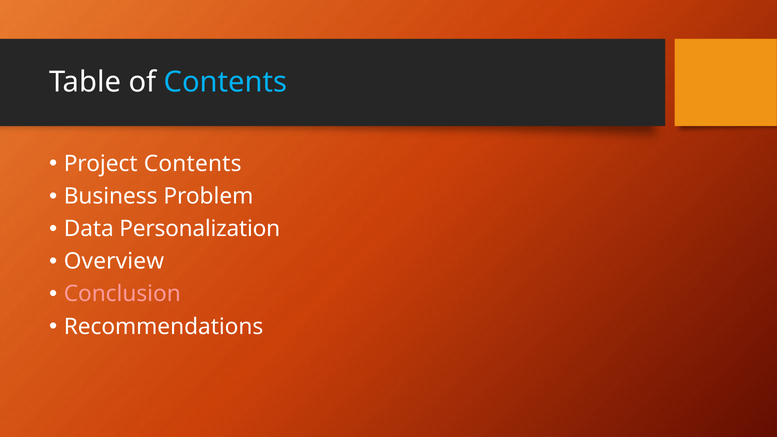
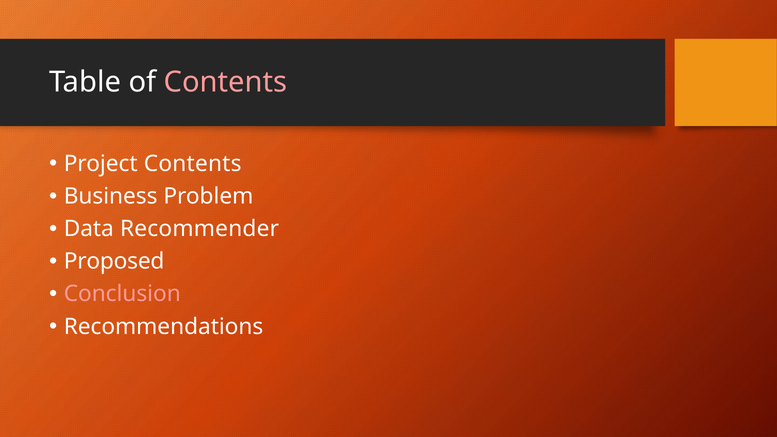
Contents colour: light blue -> pink (226, 82)
Personalization: Personalization -> Recommender (200, 229)
Overview: Overview -> Proposed (114, 262)
